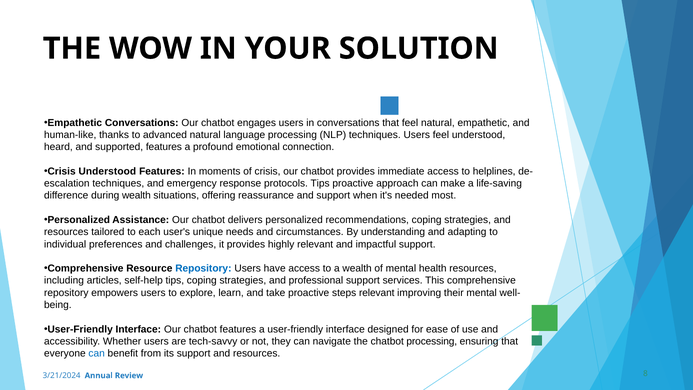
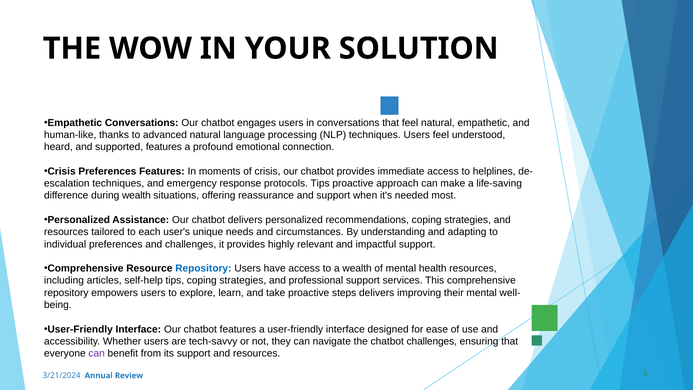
Crisis Understood: Understood -> Preferences (107, 171)
steps relevant: relevant -> delivers (377, 293)
chatbot processing: processing -> challenges (432, 341)
can colour: blue -> purple (97, 353)
